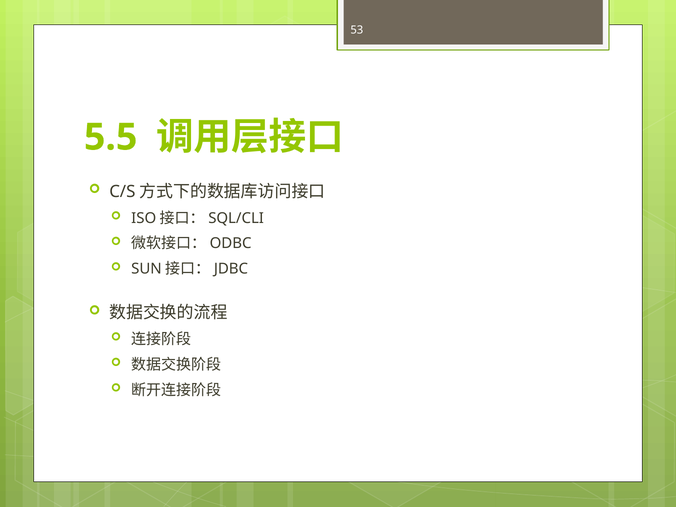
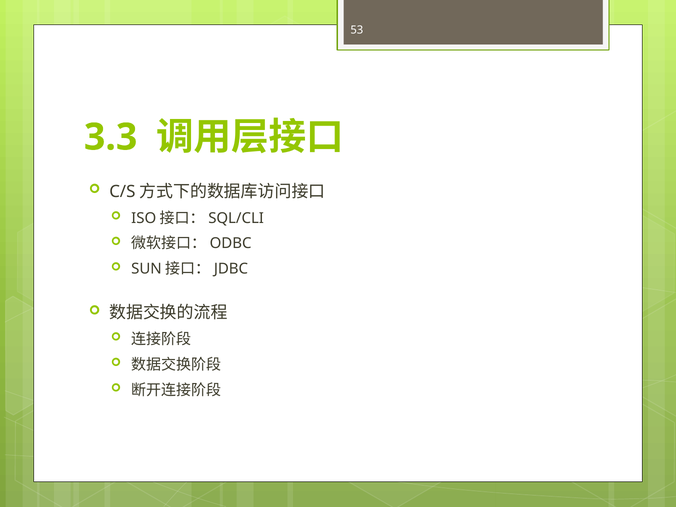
5.5: 5.5 -> 3.3 (111, 137)
